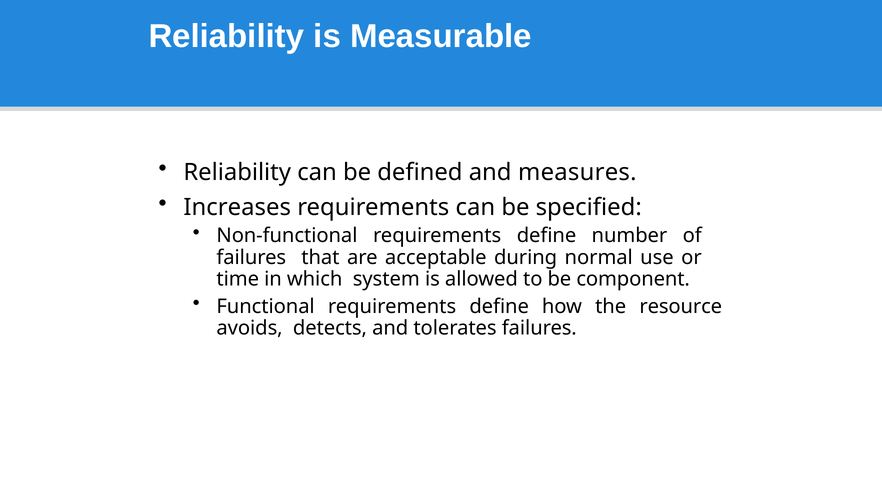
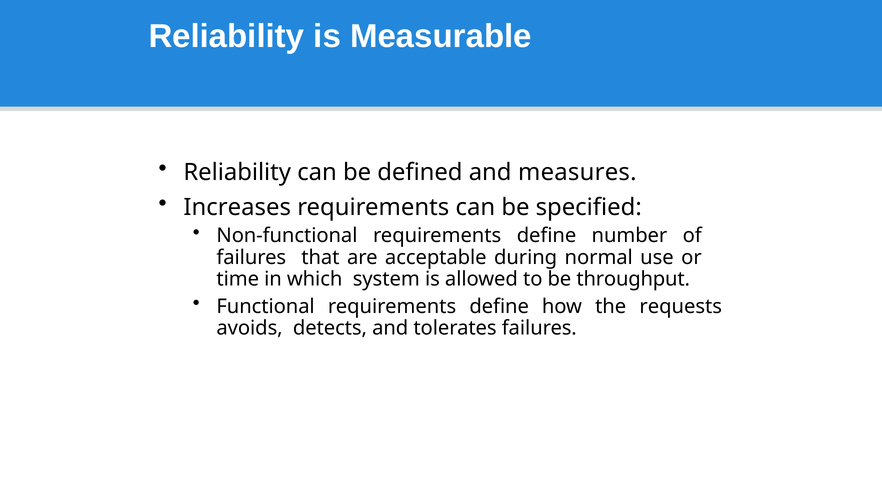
component: component -> throughput (633, 279)
resource: resource -> requests (681, 307)
